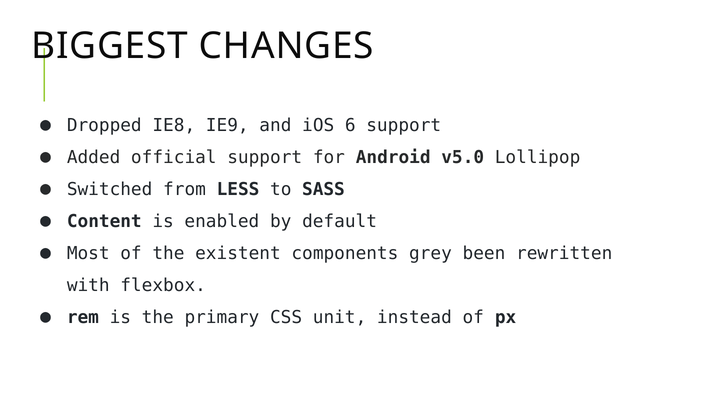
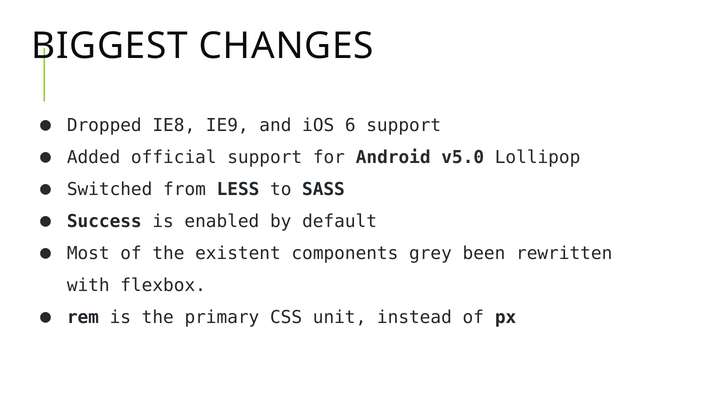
Content: Content -> Success (104, 221)
